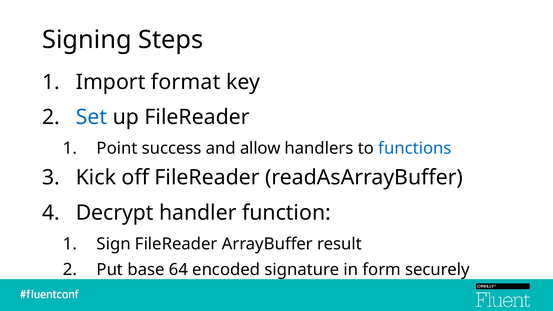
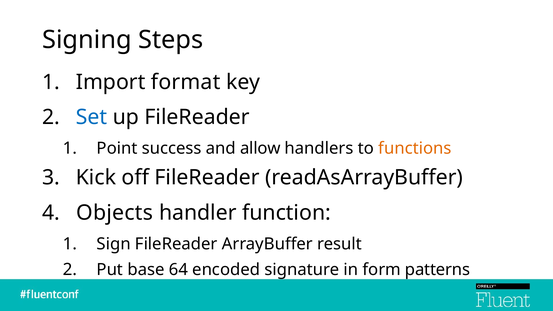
functions colour: blue -> orange (415, 149)
Decrypt: Decrypt -> Objects (115, 213)
securely: securely -> patterns (438, 270)
